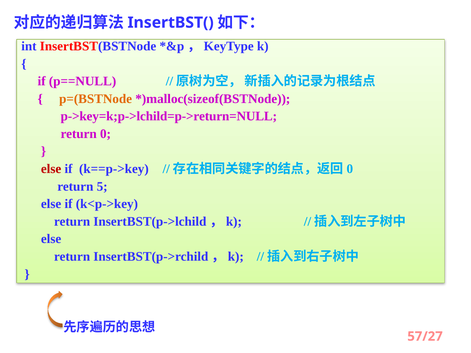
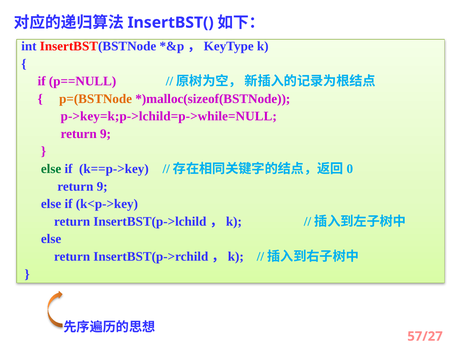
p->key=k;p->lchild=p->return=NULL: p->key=k;p->lchild=p->return=NULL -> p->key=k;p->lchild=p->while=NULL (169, 116)
0: 0 -> 9 (105, 134)
else colour: red -> green (51, 169)
5: 5 -> 9 (102, 187)
